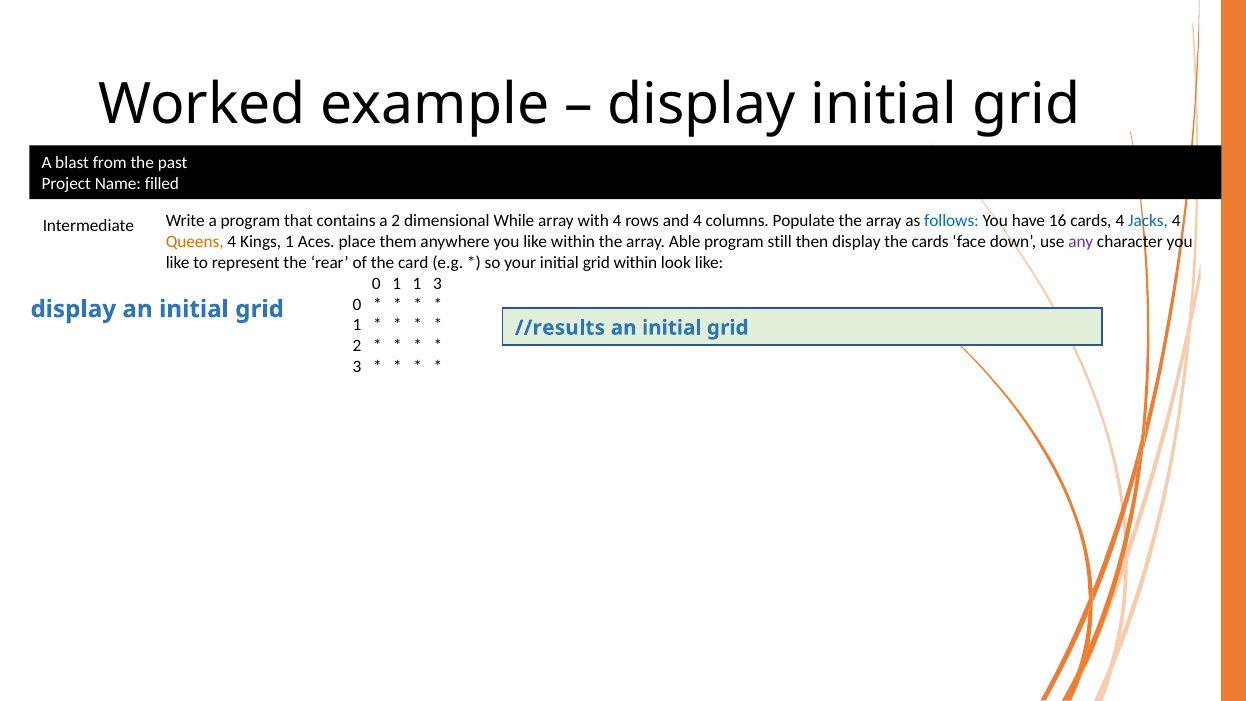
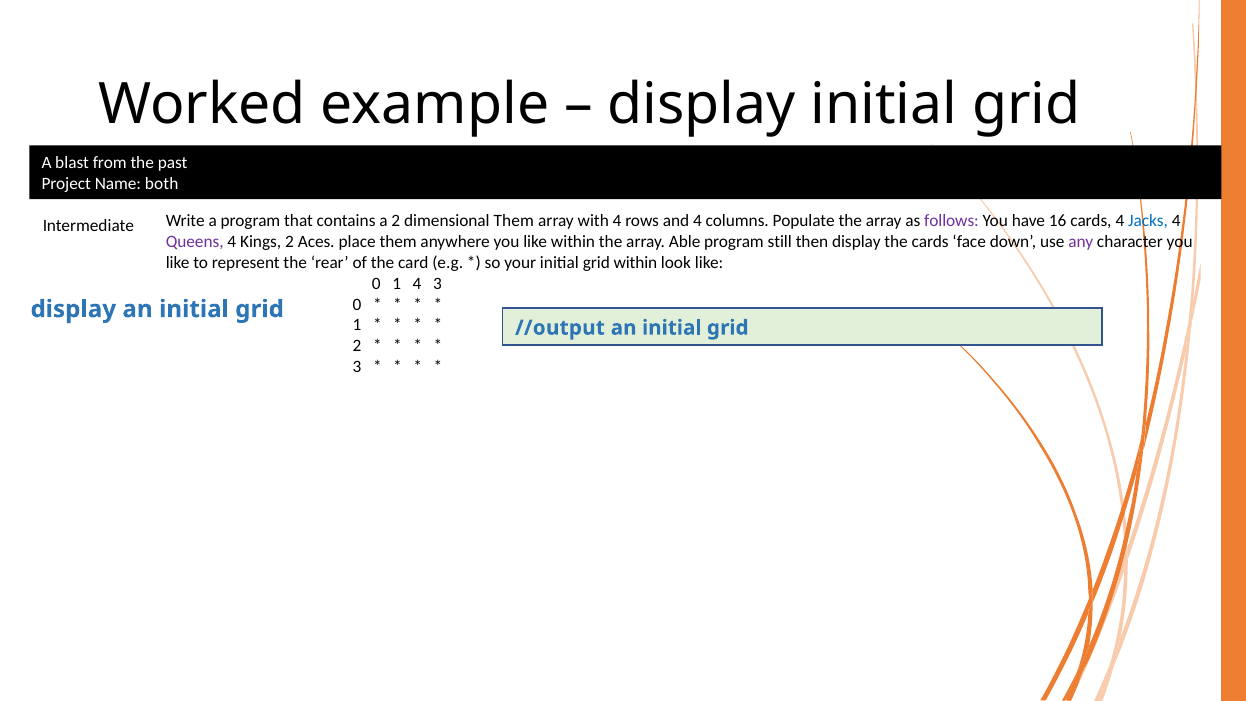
filled: filled -> both (162, 184)
dimensional While: While -> Them (514, 221)
follows colour: blue -> purple (952, 221)
Queens colour: orange -> purple (195, 242)
Kings 1: 1 -> 2 (289, 242)
1 1: 1 -> 4 (417, 284)
//results: //results -> //output (560, 328)
